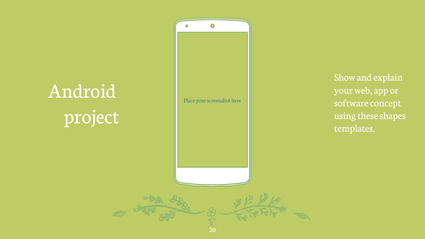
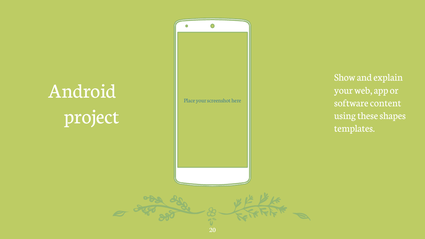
concept: concept -> content (386, 103)
